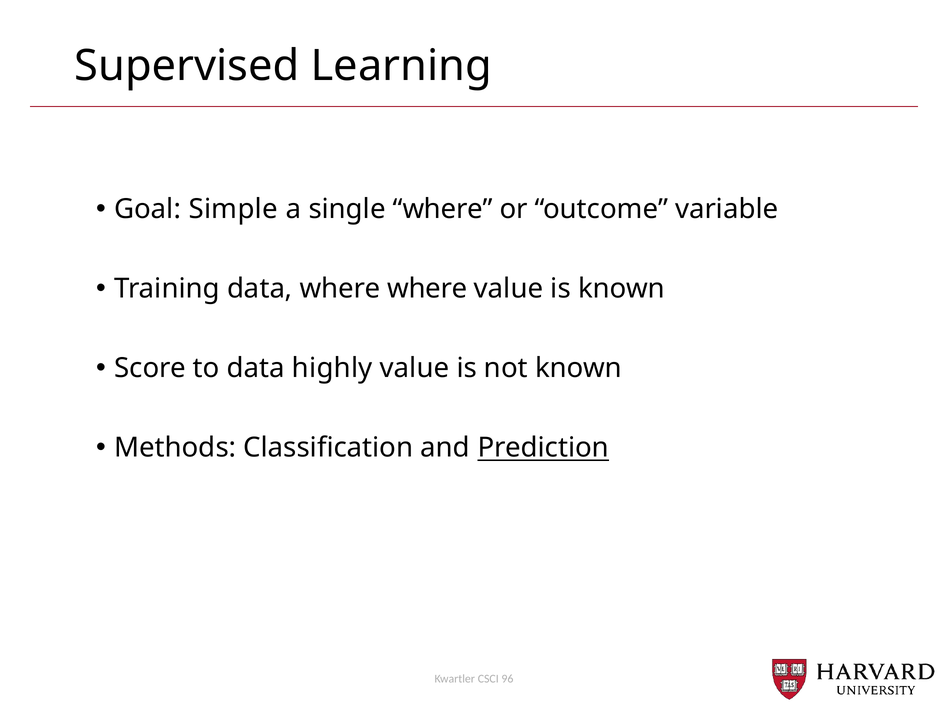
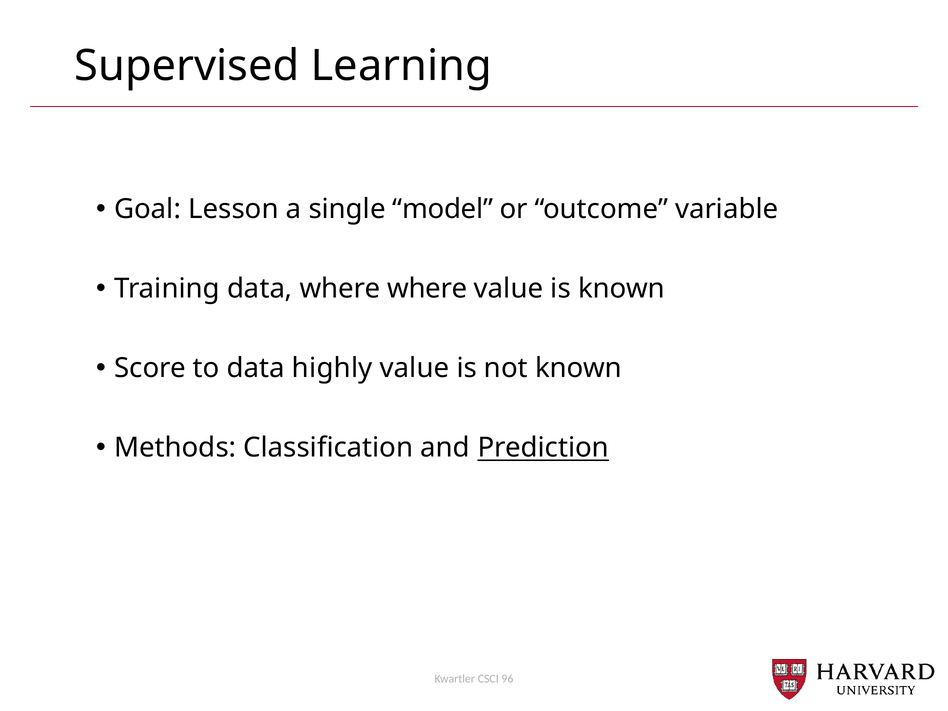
Simple: Simple -> Lesson (233, 209)
single where: where -> model (443, 209)
